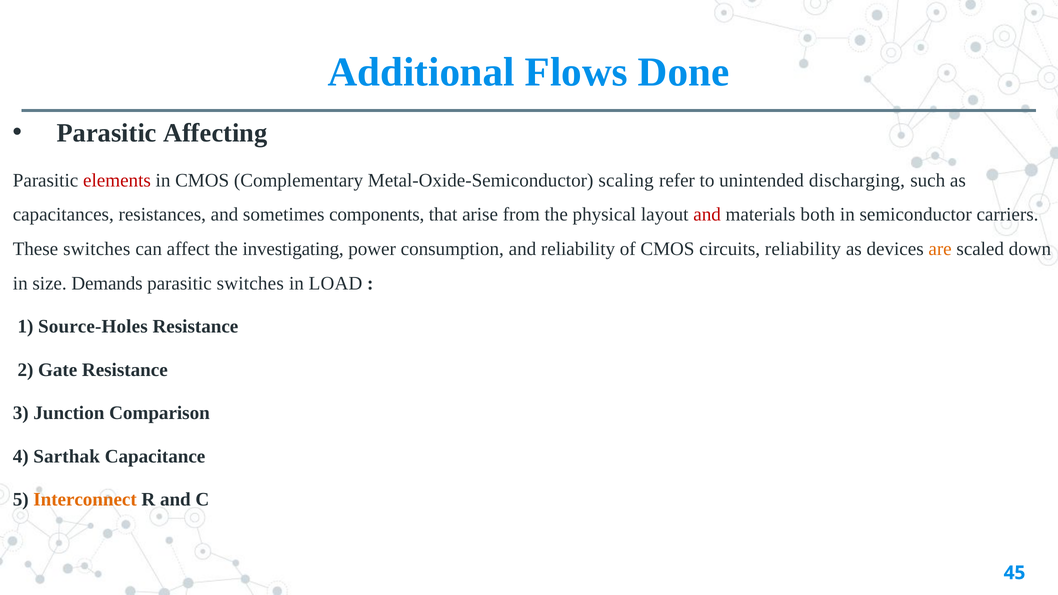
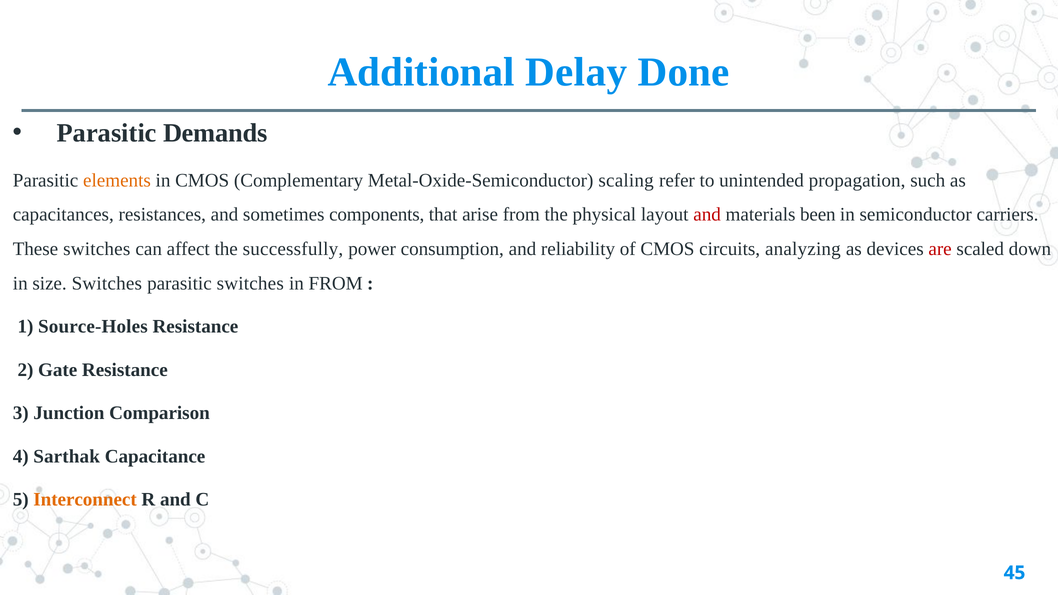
Flows: Flows -> Delay (576, 72)
Affecting: Affecting -> Demands (215, 133)
elements colour: red -> orange (117, 180)
discharging: discharging -> propagation (857, 180)
both: both -> been (818, 215)
investigating: investigating -> successfully (293, 249)
circuits reliability: reliability -> analyzing (803, 249)
are colour: orange -> red (940, 249)
size Demands: Demands -> Switches (107, 283)
in LOAD: LOAD -> FROM (336, 283)
